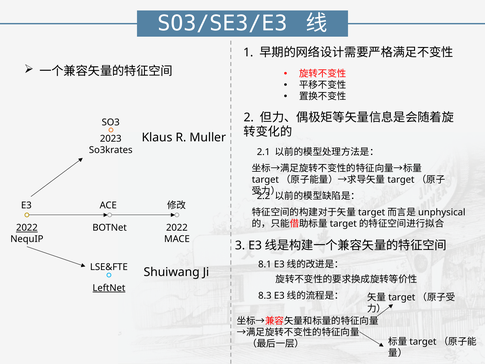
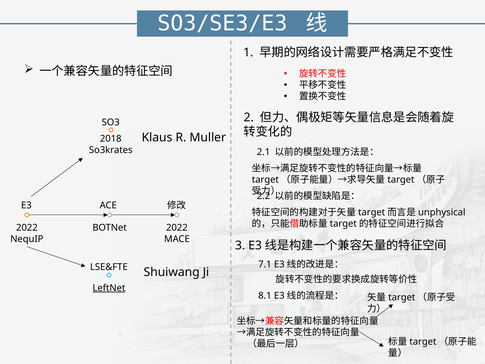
2023: 2023 -> 2018 (111, 139)
2022 underline: present -> none (27, 228)
8.1: 8.1 -> 7.1 (265, 264)
8.3: 8.3 -> 8.1 (265, 295)
